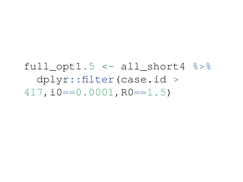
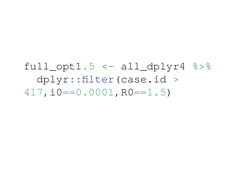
all_short4: all_short4 -> all_dplyr4 (153, 66)
